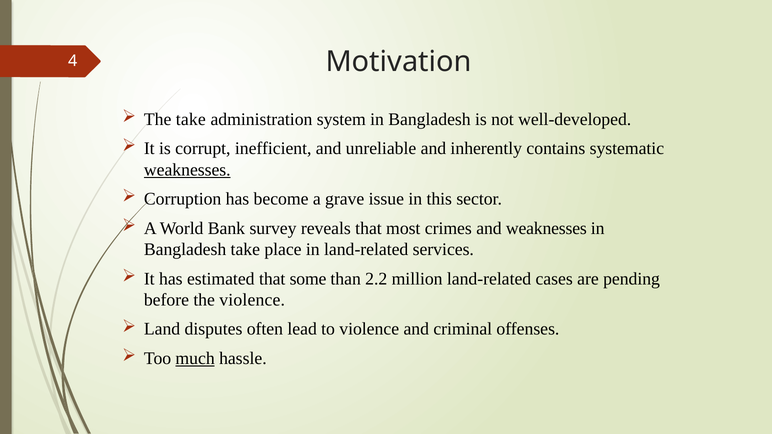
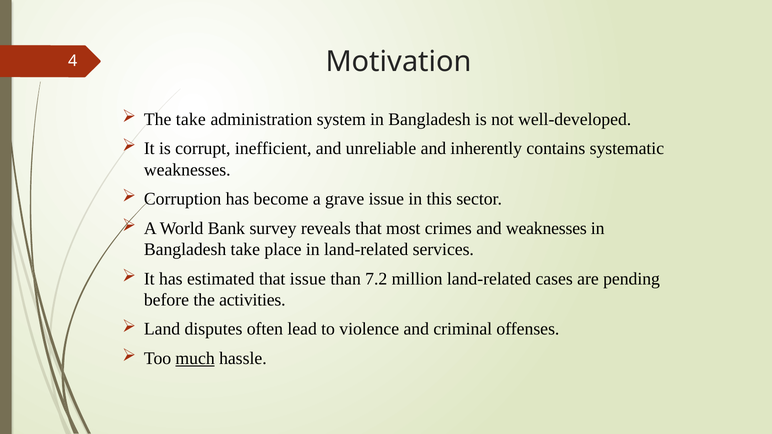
weaknesses underline: present -> none (187, 170)
that some: some -> issue (308, 279)
2.2: 2.2 -> 7.2 (376, 279)
the violence: violence -> activities (252, 300)
